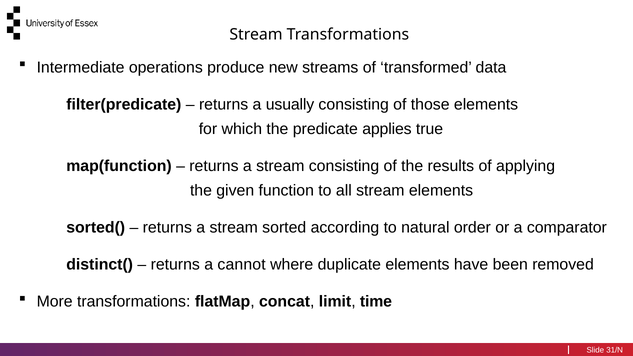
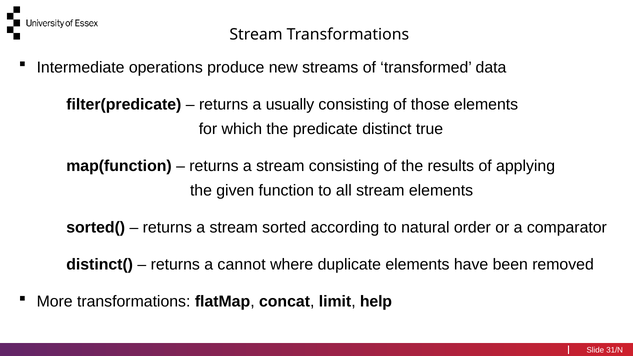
applies: applies -> distinct (387, 129)
time: time -> help (376, 302)
